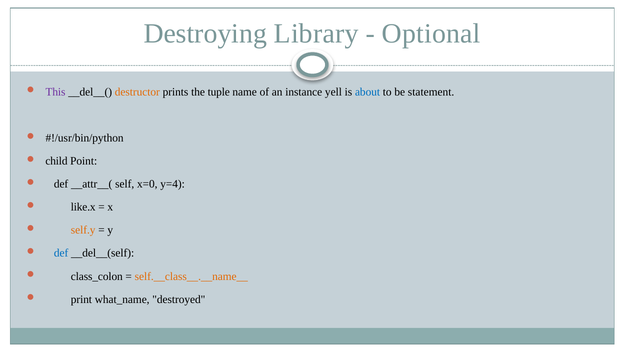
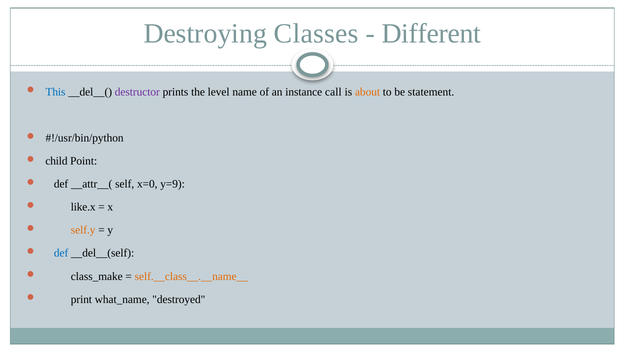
Library: Library -> Classes (316, 33)
Optional: Optional -> Different (431, 33)
This colour: purple -> blue (56, 92)
destructor colour: orange -> purple (137, 92)
tuple: tuple -> level (219, 92)
yell: yell -> call (333, 92)
about colour: blue -> orange (368, 92)
y=4: y=4 -> y=9 (173, 184)
class_colon: class_colon -> class_make (97, 276)
